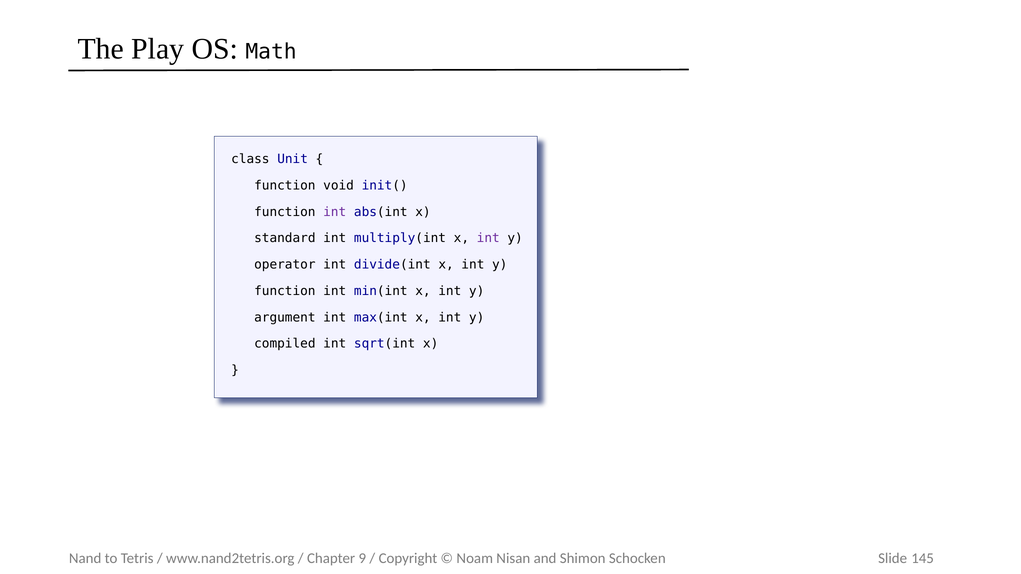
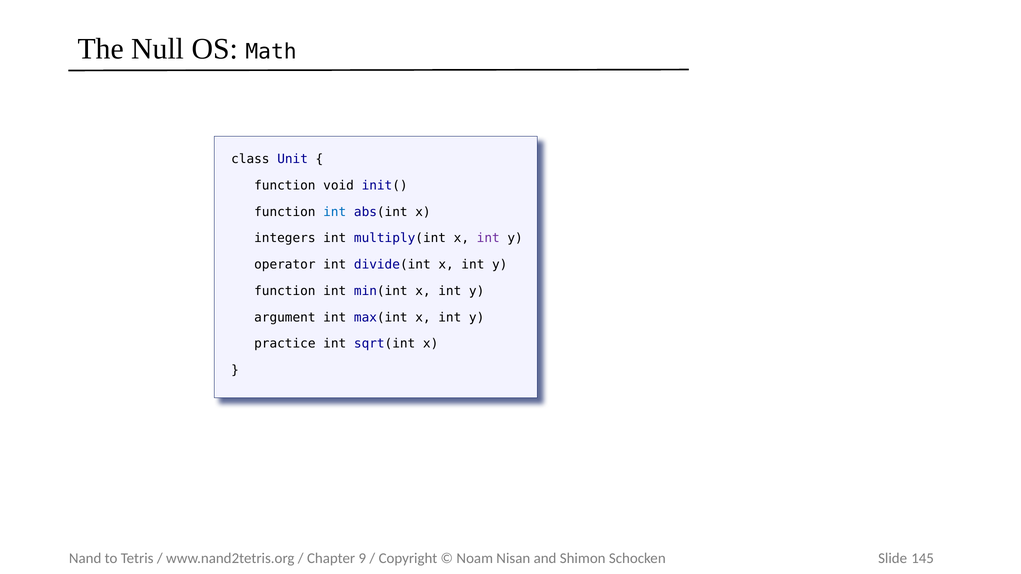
Play: Play -> Null (158, 49)
int colour: purple -> blue (335, 212)
standard: standard -> integers (285, 238)
compiled: compiled -> practice (285, 344)
